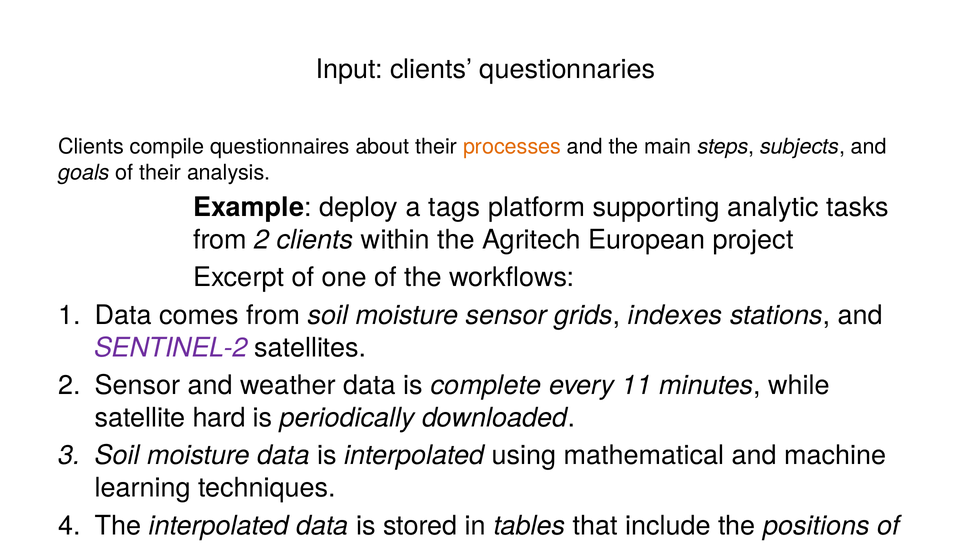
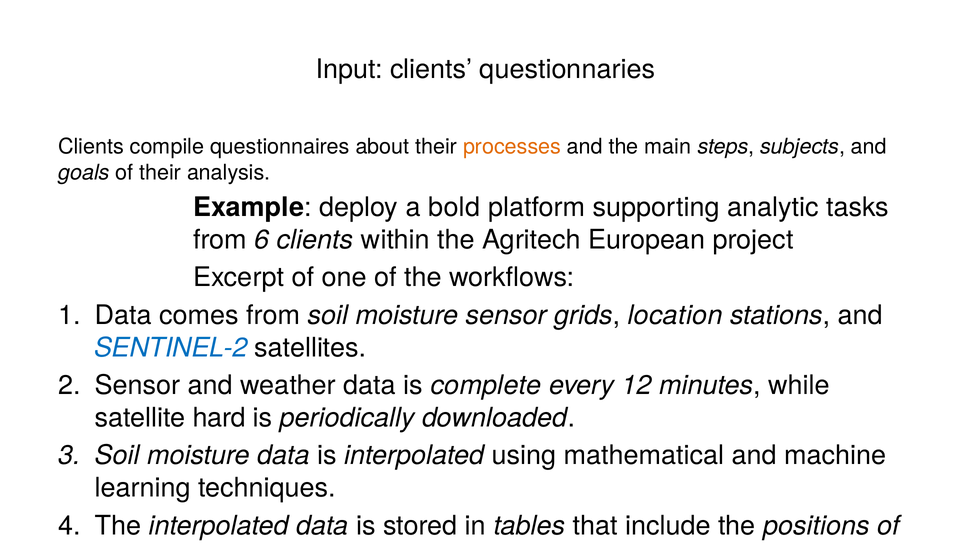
tags: tags -> bold (454, 208)
from 2: 2 -> 6 (262, 240)
grids indexes: indexes -> location (675, 315)
SENTINEL-2 colour: purple -> blue (171, 348)
11: 11 -> 12 (637, 386)
